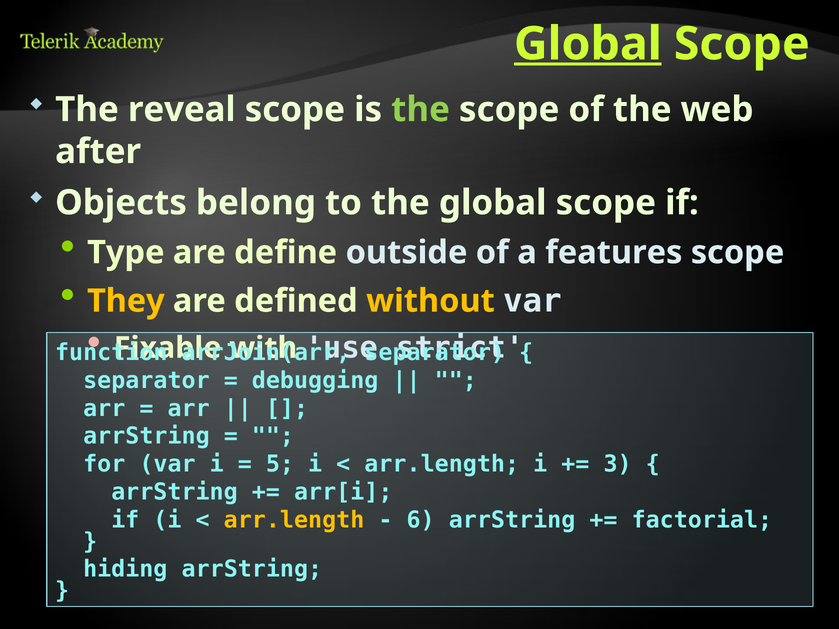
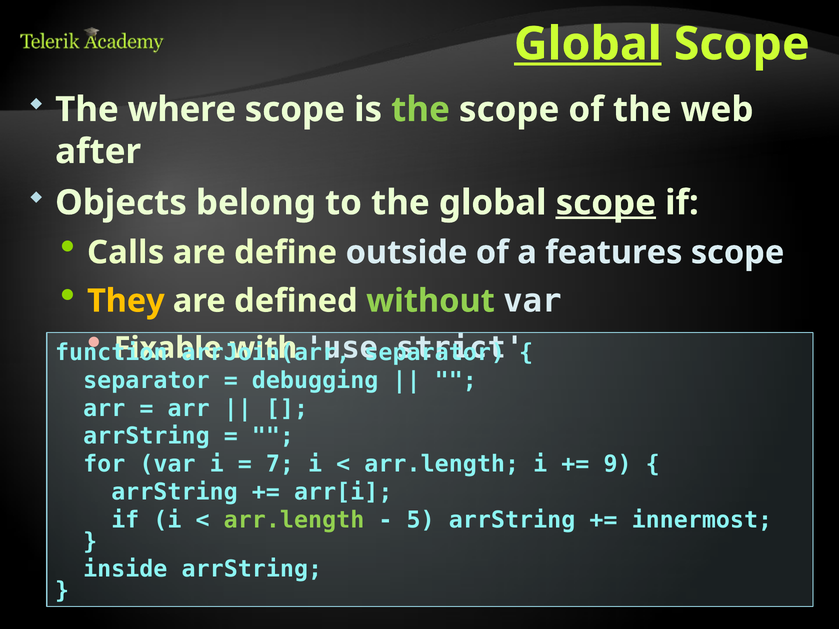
reveal: reveal -> where (182, 110)
scope underline: none -> present (606, 203)
Type: Type -> Calls (126, 253)
without colour: yellow -> light green (431, 301)
5: 5 -> 7 (280, 464)
3: 3 -> 9 (618, 464)
arr.length colour: yellow -> light green (294, 520)
6: 6 -> 5 (421, 520)
factorial: factorial -> innermost (702, 520)
hiding: hiding -> inside (125, 569)
